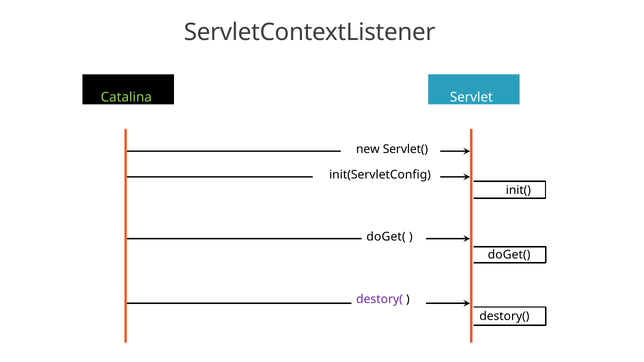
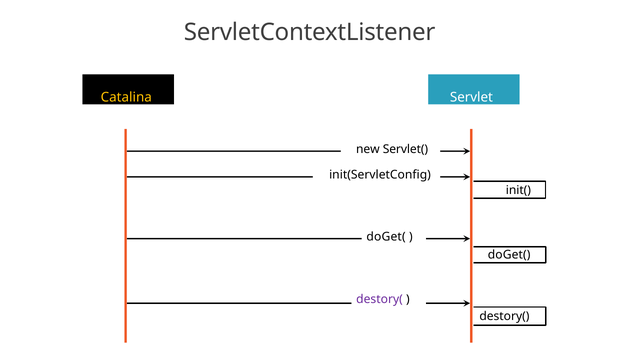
Catalina colour: light green -> yellow (126, 97)
